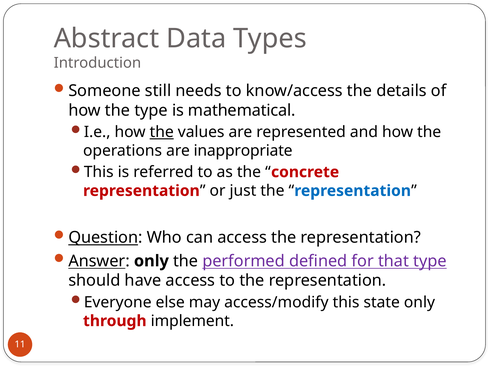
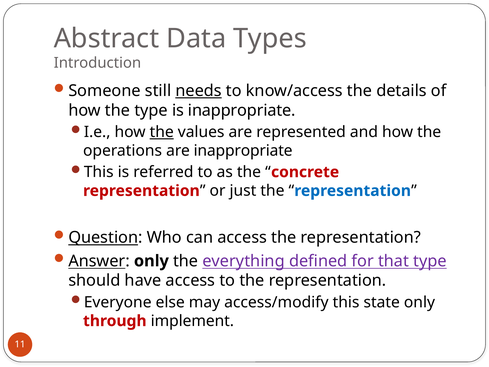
needs underline: none -> present (199, 91)
is mathematical: mathematical -> inappropriate (242, 110)
performed: performed -> everything (244, 261)
